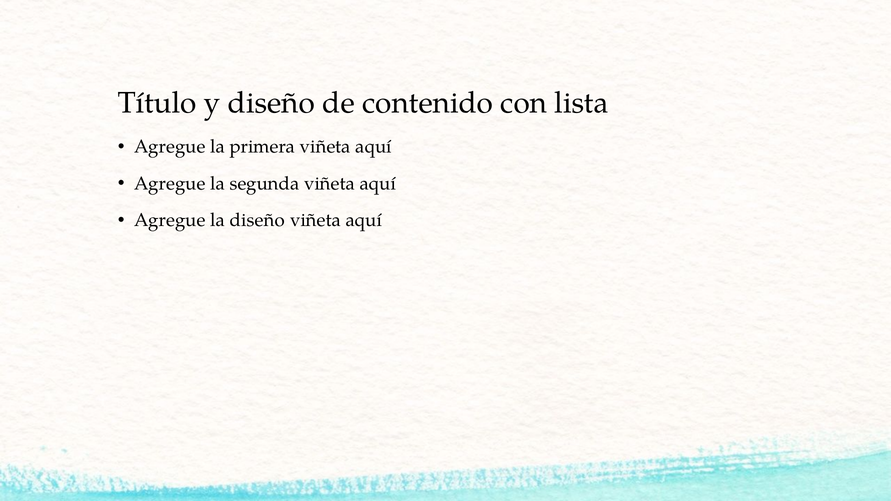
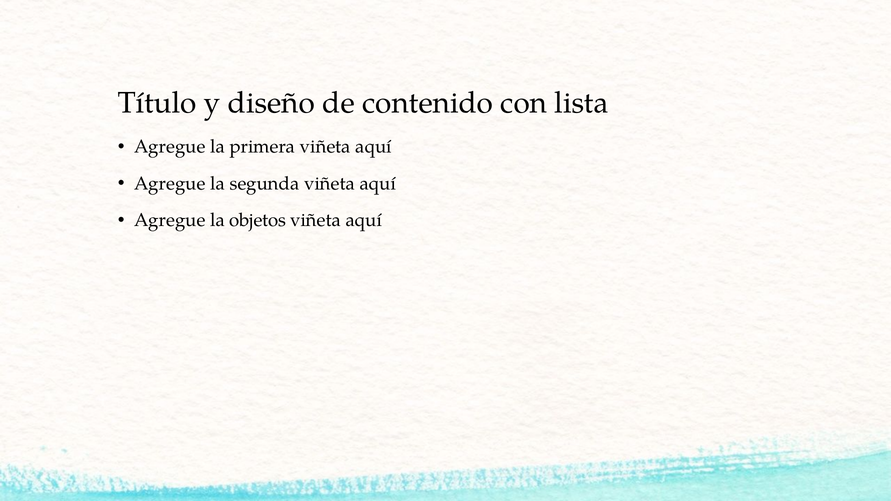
la diseño: diseño -> objetos (258, 220)
